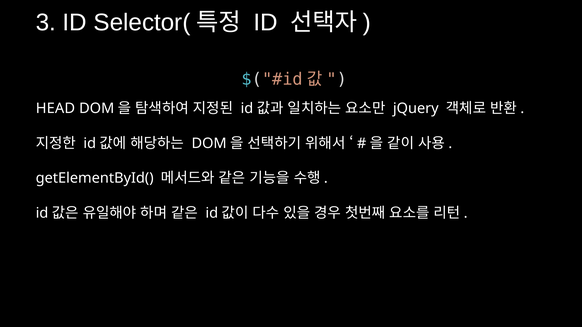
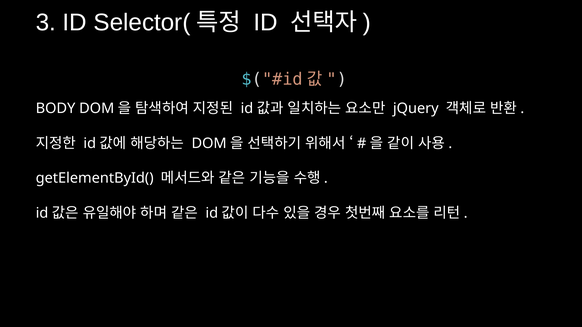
HEAD: HEAD -> BODY (56, 109)
